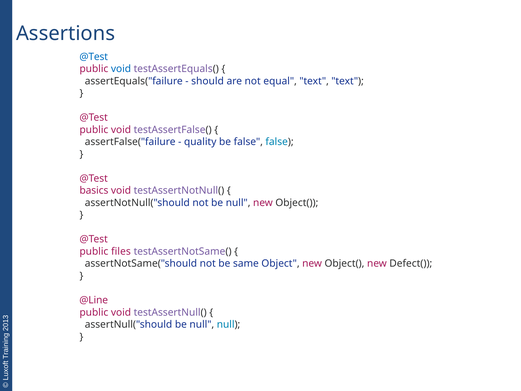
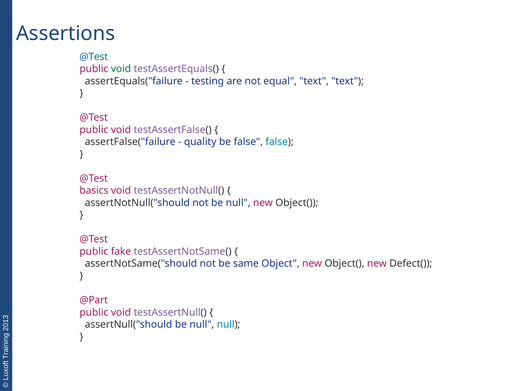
void colour: blue -> green (121, 69)
should: should -> testing (208, 81)
files: files -> fake (121, 251)
@Line: @Line -> @Part (94, 300)
